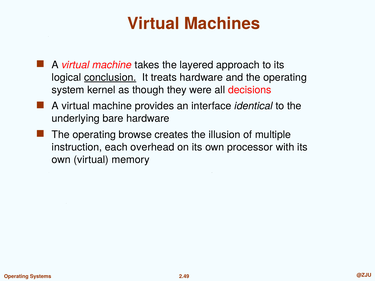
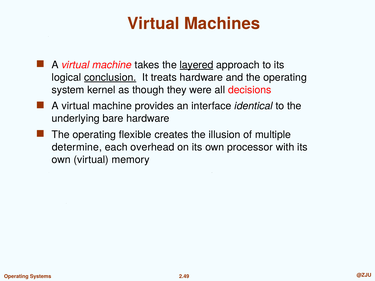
layered underline: none -> present (197, 65)
browse: browse -> flexible (135, 135)
instruction: instruction -> determine (77, 147)
